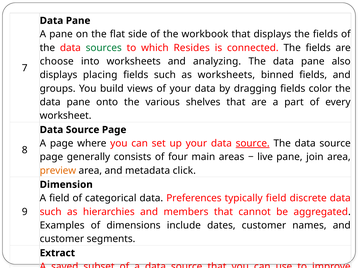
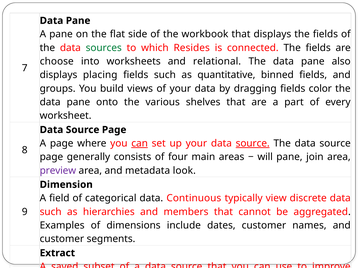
analyzing: analyzing -> relational (217, 61)
as worksheets: worksheets -> quantitative (226, 75)
can underline: none -> present (140, 144)
live: live -> will (265, 157)
preview colour: orange -> purple (58, 171)
click: click -> look (184, 171)
Preferences: Preferences -> Continuous (194, 199)
typically field: field -> view (276, 199)
